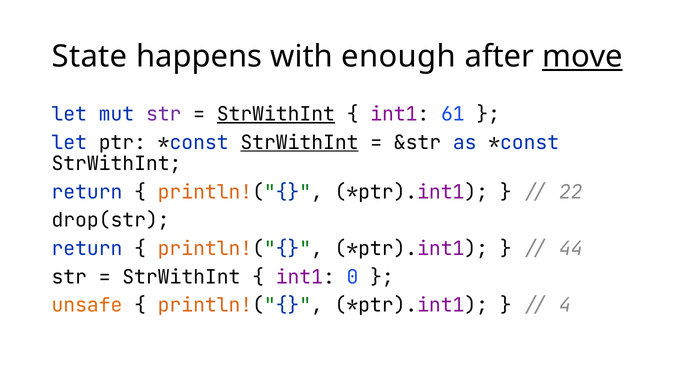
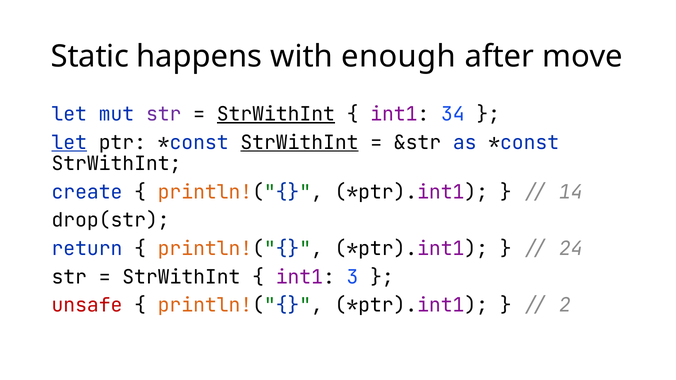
State: State -> Static (90, 57)
move underline: present -> none (582, 57)
61: 61 -> 34 (453, 114)
let underline: none -> present (69, 143)
return: return -> create (87, 192)
22: 22 -> 14 (571, 192)
44: 44 -> 24 (571, 249)
0: 0 -> 3 (353, 277)
unsafe colour: orange -> red (87, 306)
4: 4 -> 2 (565, 306)
